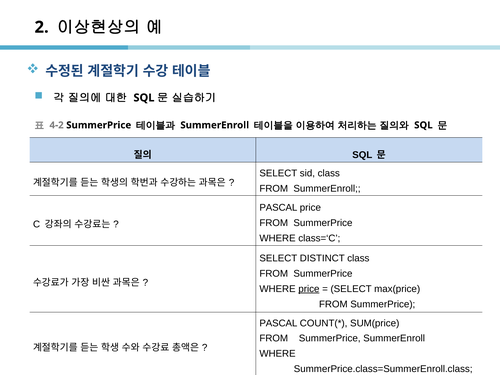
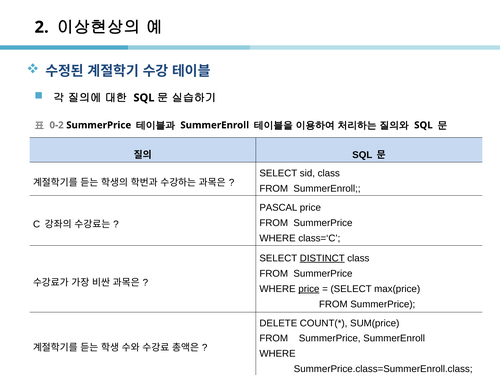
4-2: 4-2 -> 0-2 (57, 125)
DISTINCT underline: none -> present (322, 258)
PASCAL: PASCAL -> DELETE (278, 323)
